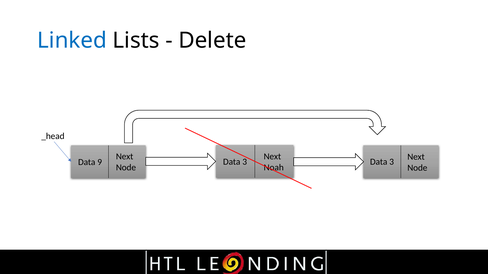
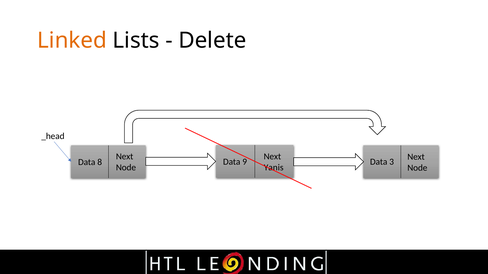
Linked colour: blue -> orange (72, 41)
9: 9 -> 8 (100, 162)
3: 3 -> 9 (245, 162)
Noah: Noah -> Yanis (274, 168)
